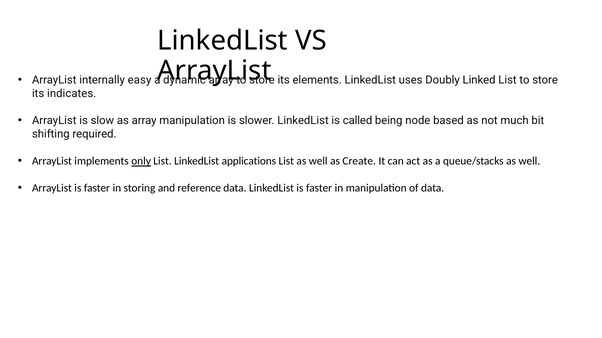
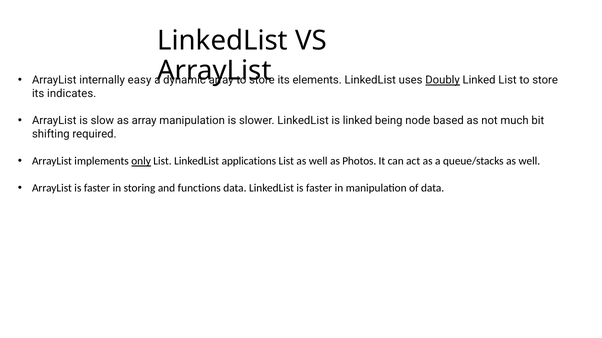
Doubly underline: none -> present (443, 80)
is called: called -> linked (358, 121)
Create: Create -> Photos (359, 162)
reference: reference -> functions (199, 189)
